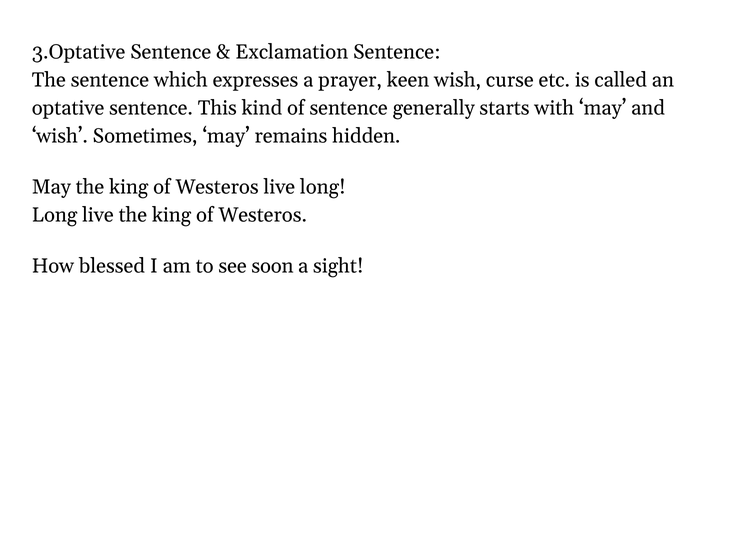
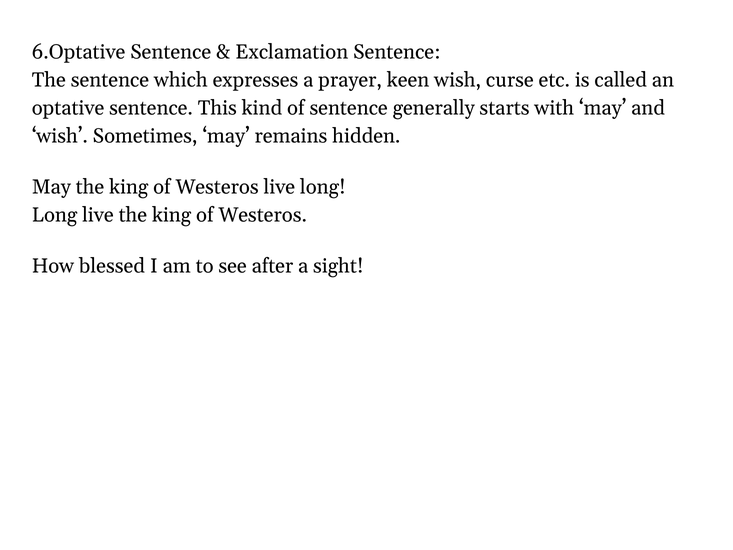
3.Optative: 3.Optative -> 6.Optative (79, 52)
soon: soon -> after (272, 266)
